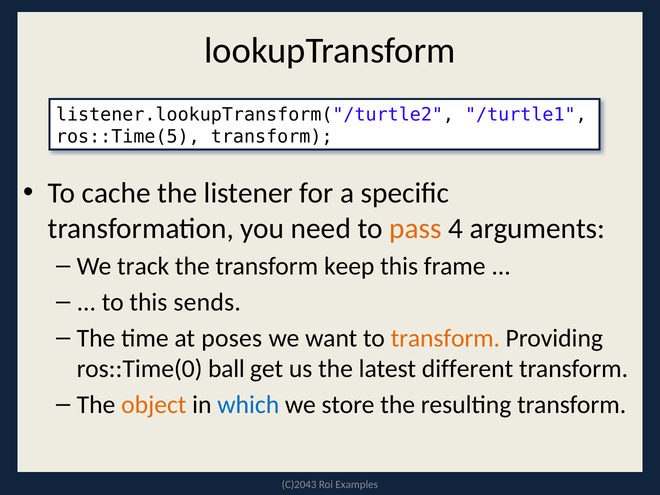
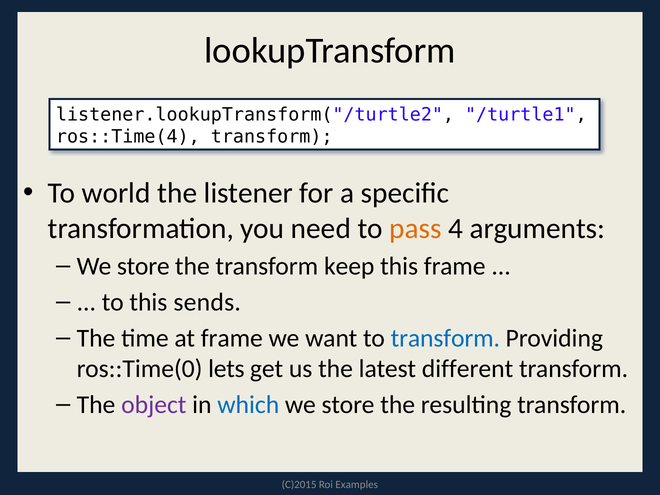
ros::Time(5: ros::Time(5 -> ros::Time(4 (128, 137)
cache: cache -> world (116, 193)
track: track -> store (143, 266)
at poses: poses -> frame (232, 338)
transform colour: orange -> blue (445, 338)
ball: ball -> lets (226, 369)
object colour: orange -> purple (154, 405)
C)2043: C)2043 -> C)2015 (299, 485)
